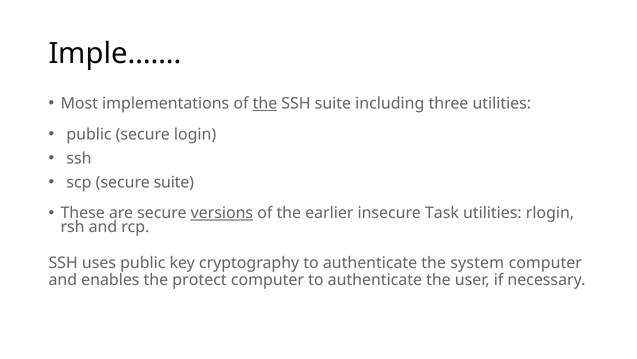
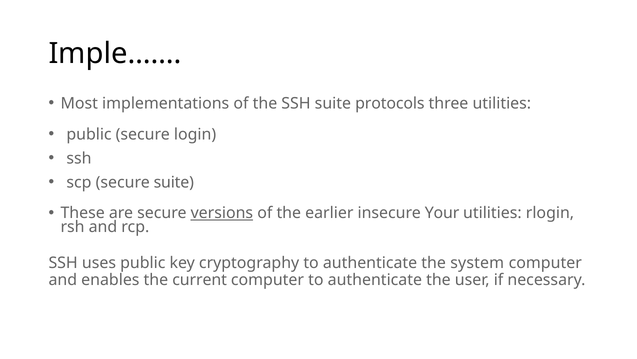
the underline: present -> none (265, 103)
including: including -> protocols (390, 103)
Task: Task -> Your (442, 213)
protect: protect -> current (200, 279)
